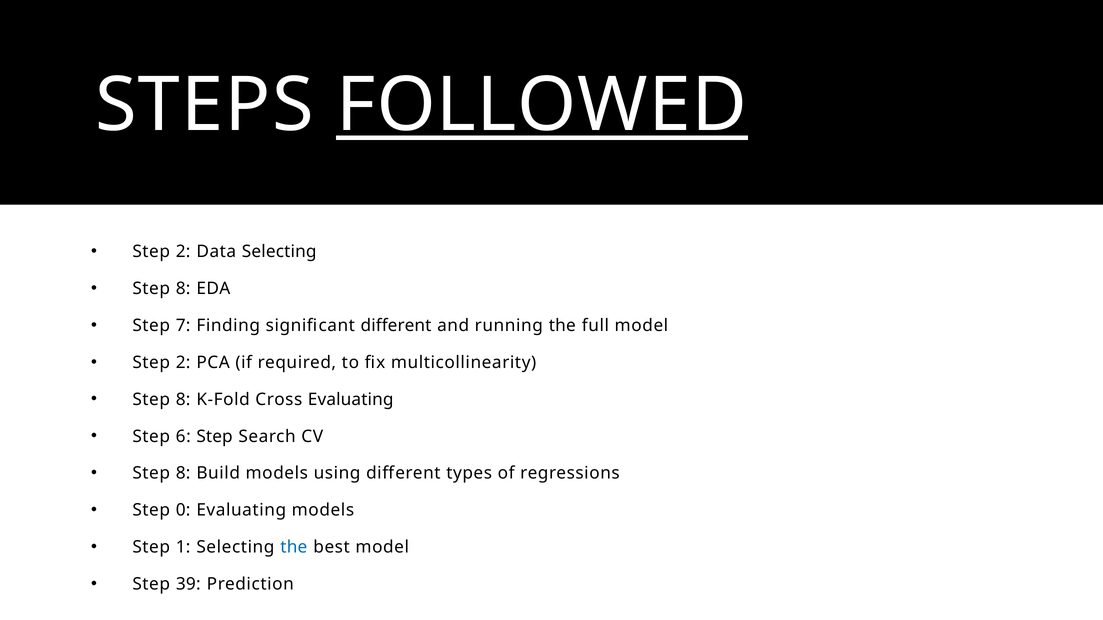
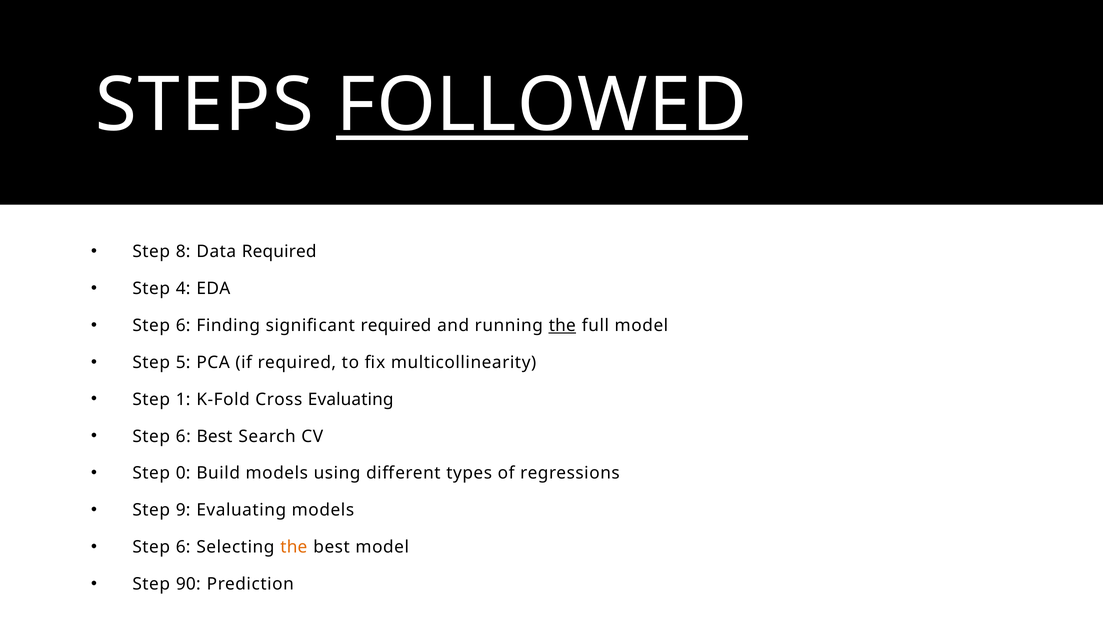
2: 2 -> 8 (183, 252)
Data Selecting: Selecting -> Required (279, 252)
8: 8 -> 4 (183, 289)
7: 7 -> 6 (183, 326)
significant different: different -> required (396, 326)
the underline: none -> present (562, 326)
2: 2 -> 5 (183, 363)
8: 8 -> 1 (183, 400)
6 Step: Step -> Best (215, 437)
8: 8 -> 0 (183, 474)
0: 0 -> 9 (183, 511)
1: 1 -> 6 (183, 548)
the colour: blue -> orange (294, 548)
39: 39 -> 90 (188, 585)
